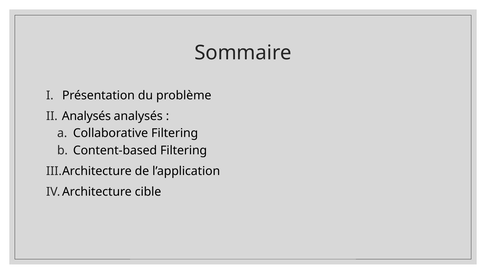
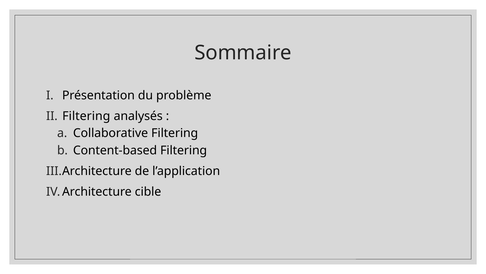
Analysés: Analysés -> Filtering (86, 116)
